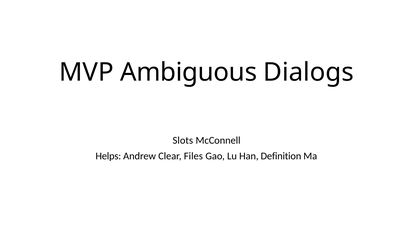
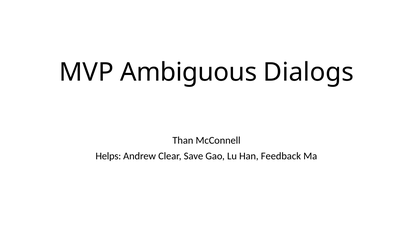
Slots: Slots -> Than (183, 141)
Files: Files -> Save (193, 156)
Definition: Definition -> Feedback (281, 156)
